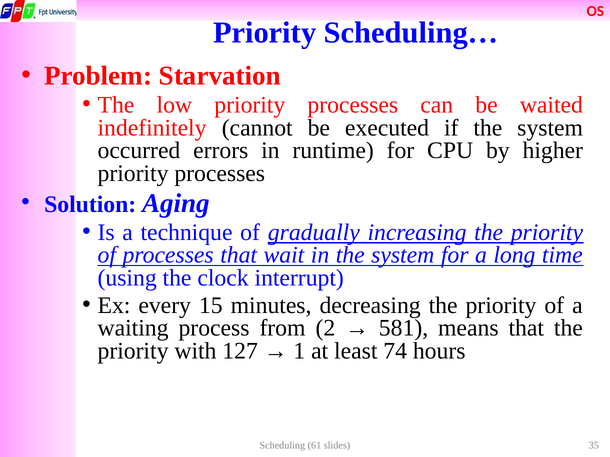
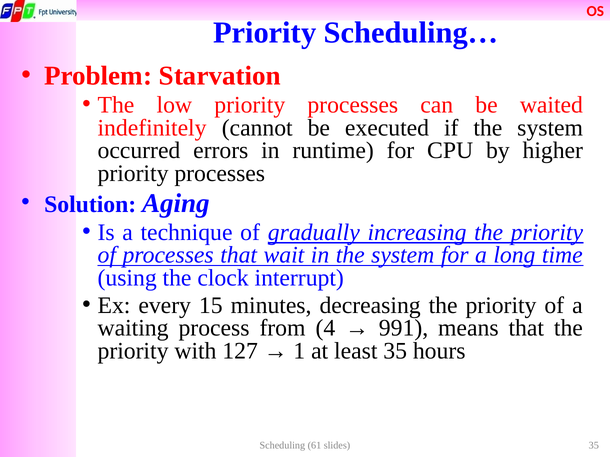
2: 2 -> 4 (325, 329)
581: 581 -> 991 (404, 329)
least 74: 74 -> 35 (395, 351)
